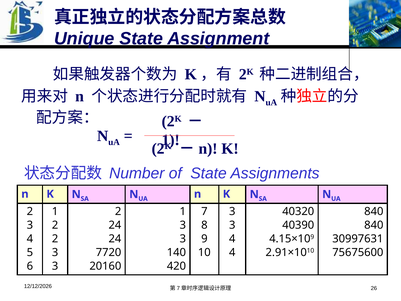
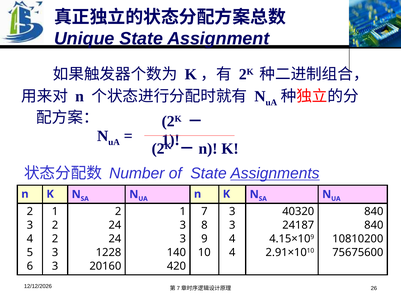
Assignments underline: none -> present (275, 173)
40390: 40390 -> 24187 (298, 225)
30997631: 30997631 -> 10810200 (358, 239)
7720: 7720 -> 1228 (109, 252)
